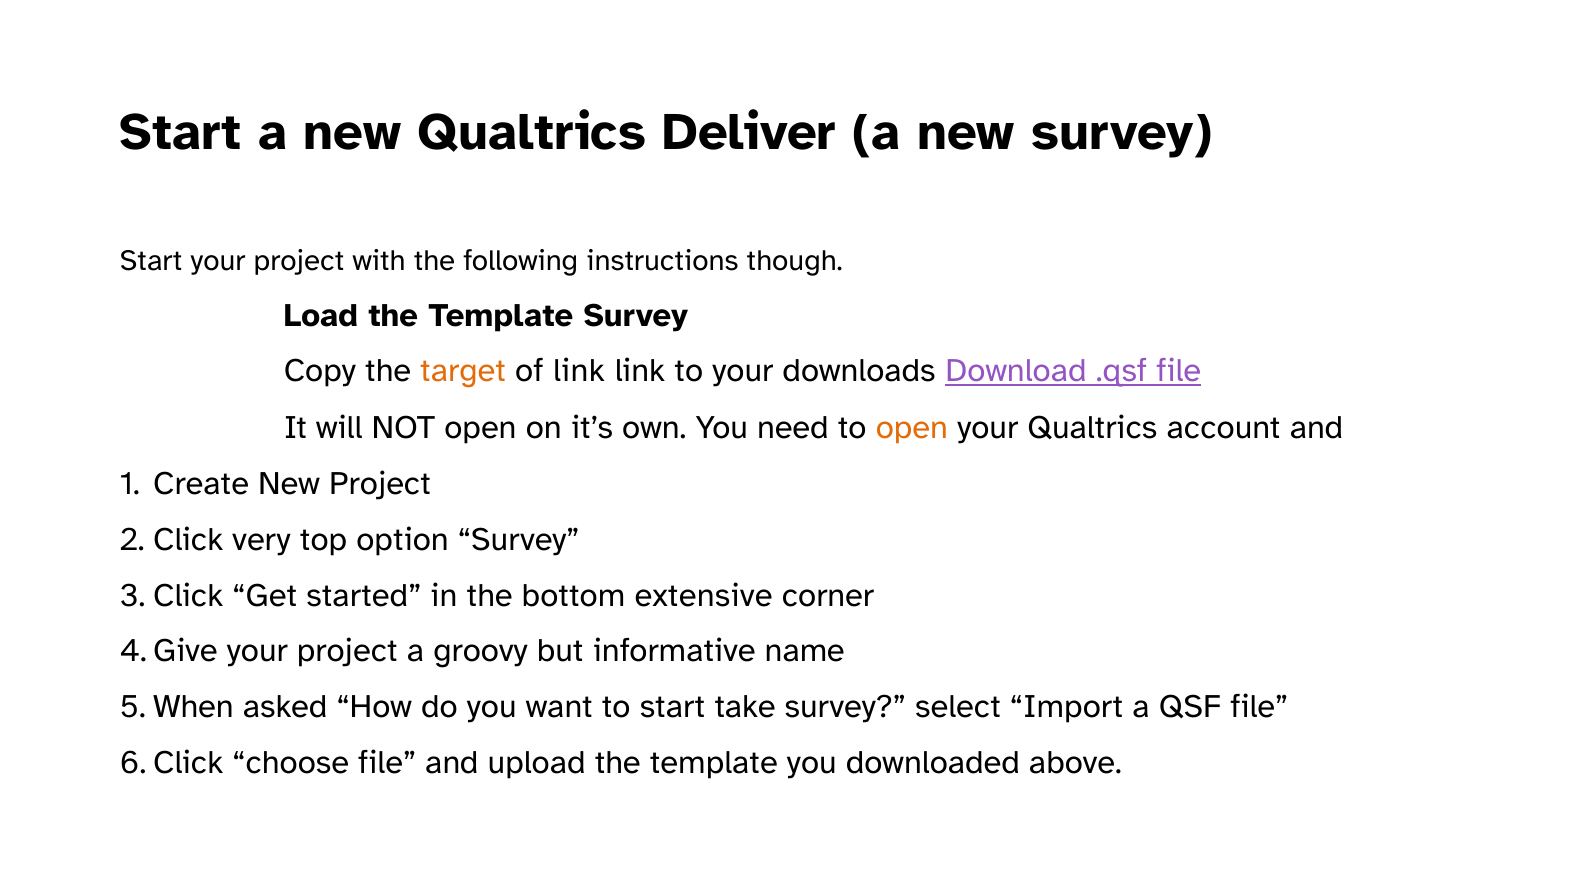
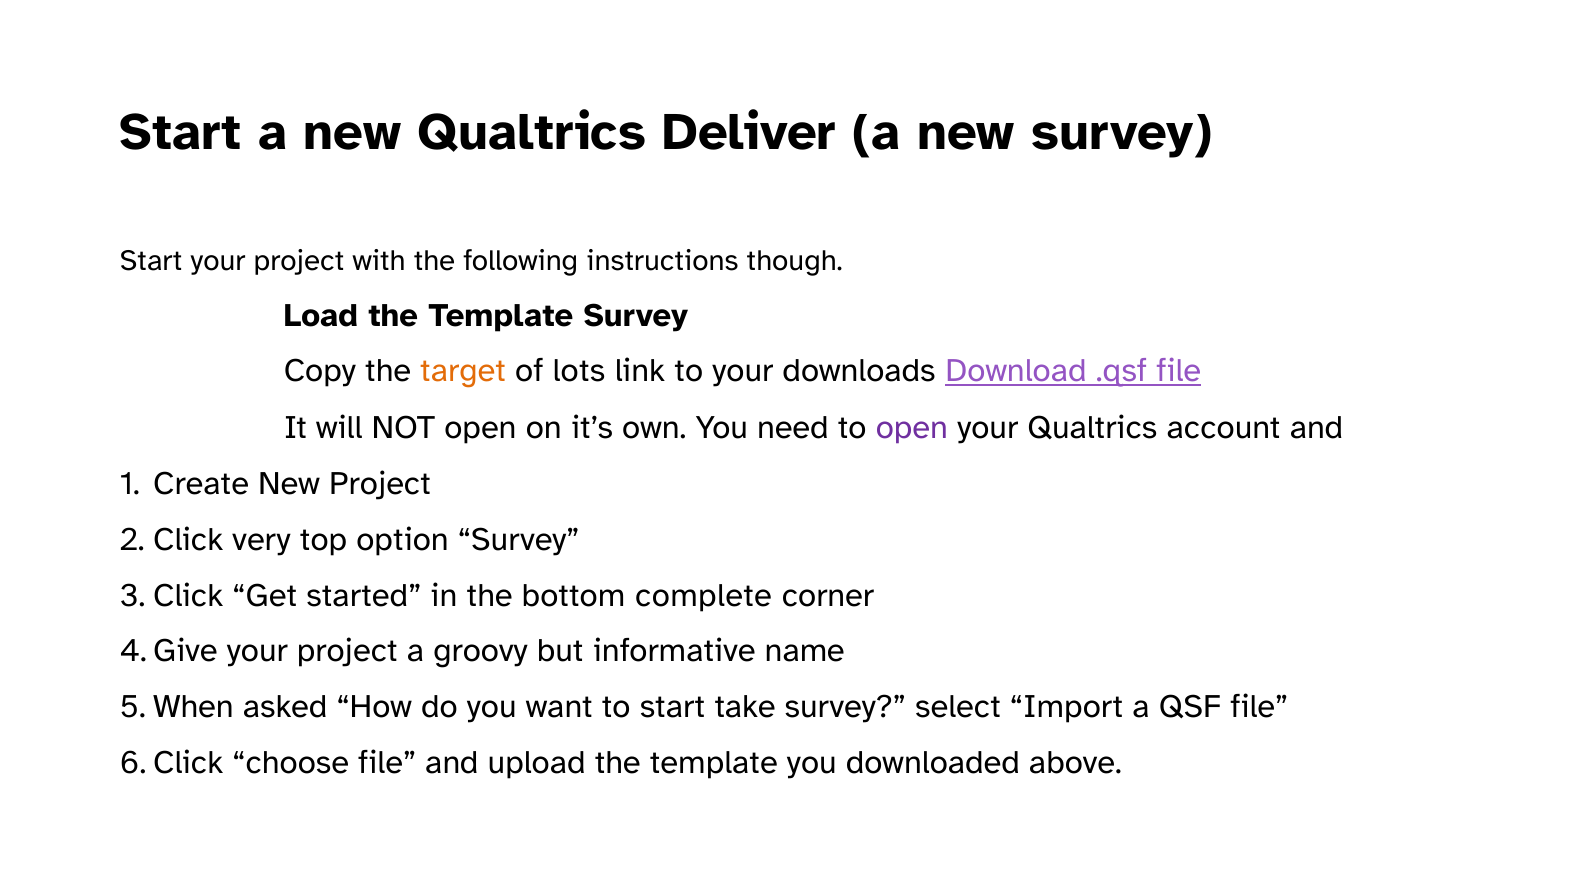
of link: link -> lots (579, 371)
open colour: orange -> purple (912, 428)
extensive: extensive -> complete (704, 595)
